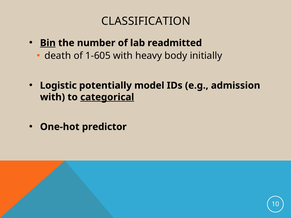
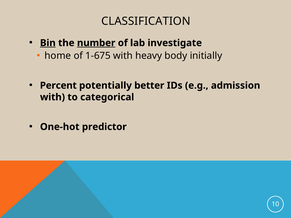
number underline: none -> present (96, 43)
readmitted: readmitted -> investigate (175, 43)
death: death -> home (58, 56)
1-605: 1-605 -> 1-675 (98, 56)
Logistic: Logistic -> Percent (58, 86)
model: model -> better (149, 86)
categorical underline: present -> none (107, 97)
